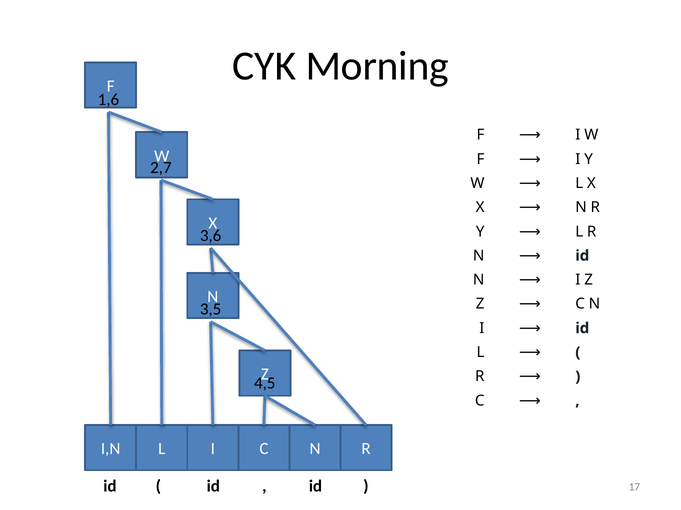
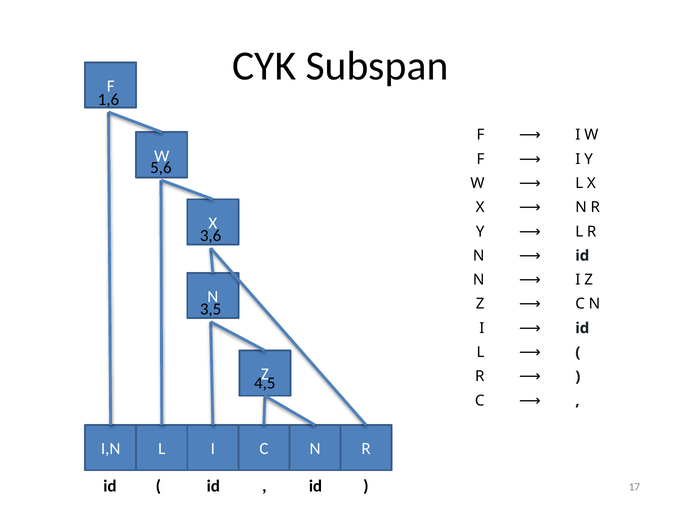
Morning: Morning -> Subspan (377, 66)
2,7: 2,7 -> 5,6 (161, 168)
